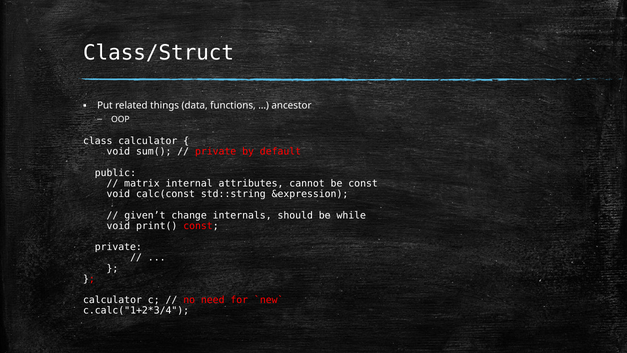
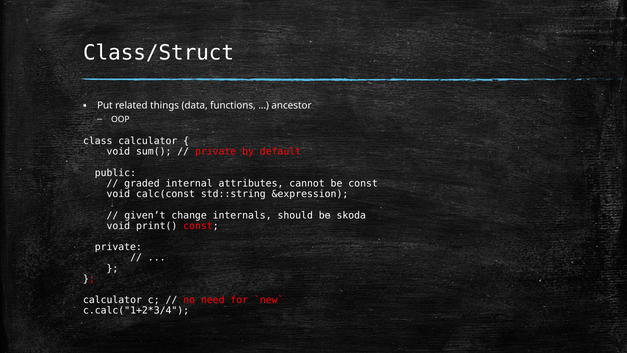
matrix: matrix -> graded (142, 183)
while: while -> skoda (351, 215)
